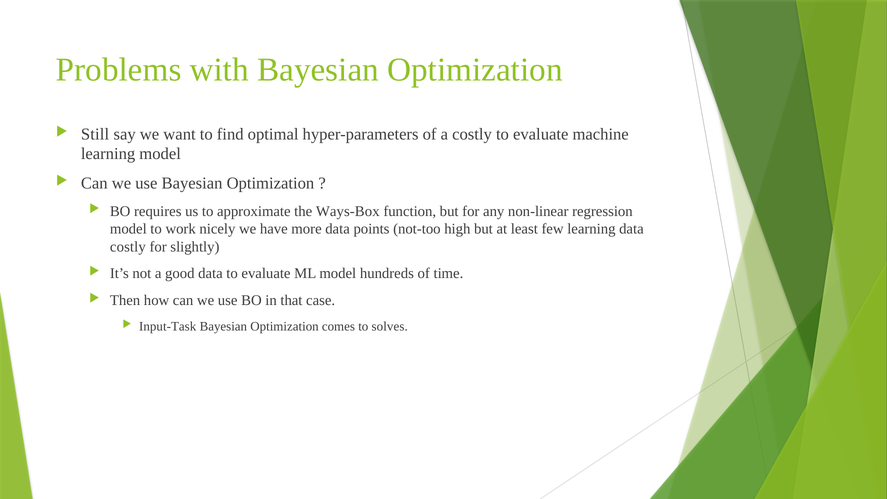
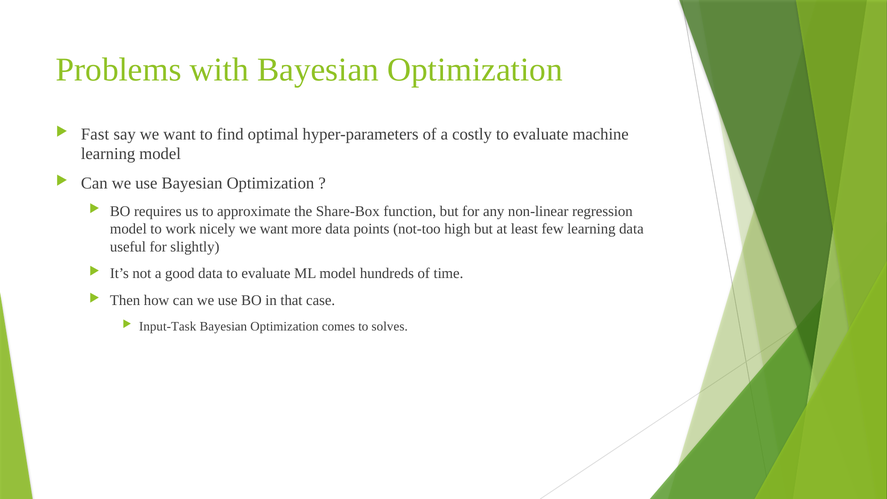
Still: Still -> Fast (95, 134)
Ways-Box: Ways-Box -> Share-Box (348, 211)
nicely we have: have -> want (274, 229)
costly: costly -> useful (128, 247)
